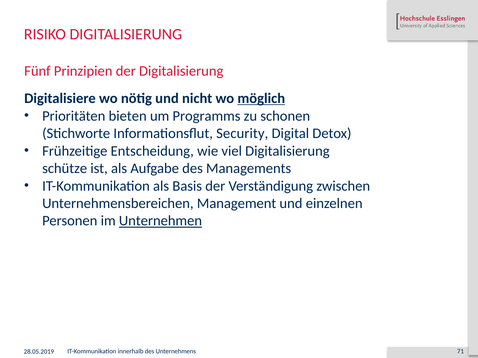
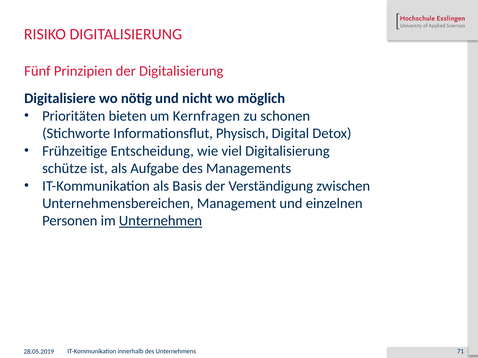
möglich underline: present -> none (261, 99)
Programms: Programms -> Kernfragen (206, 116)
Security: Security -> Physisch (242, 134)
